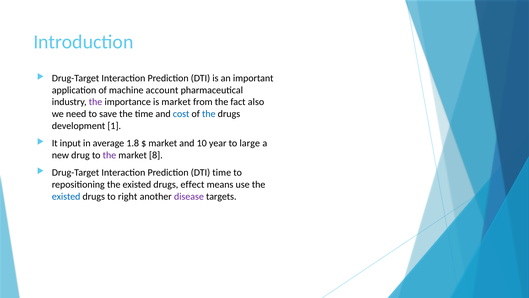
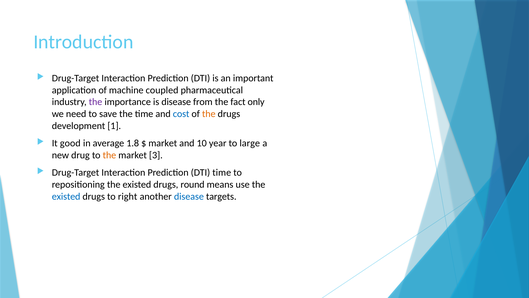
account: account -> coupled (162, 90)
is market: market -> disease (176, 102)
also: also -> only (256, 102)
the colour: blue -> orange (209, 114)
input: input -> good (70, 143)
the colour: purple -> orange (109, 155)
8: 8 -> 3 (156, 155)
effect: effect -> round (193, 184)
disease colour: purple -> blue (189, 196)
